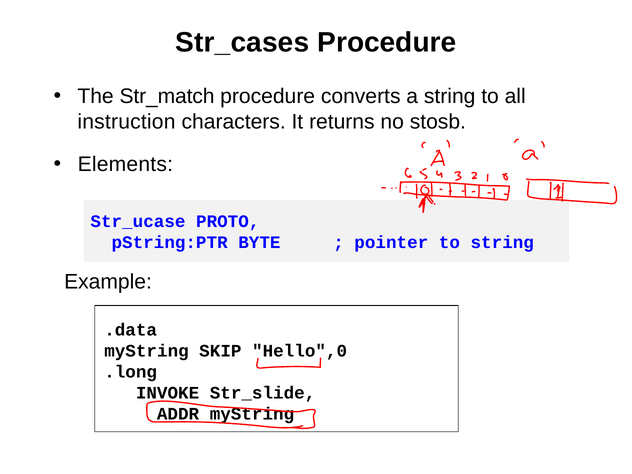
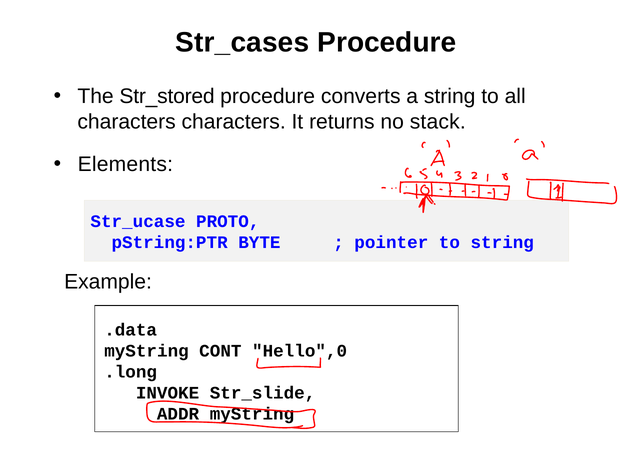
Str_match: Str_match -> Str_stored (167, 96)
instruction: instruction -> characters (127, 122)
stosb: stosb -> stack (438, 122)
SKIP: SKIP -> CONT (220, 351)
